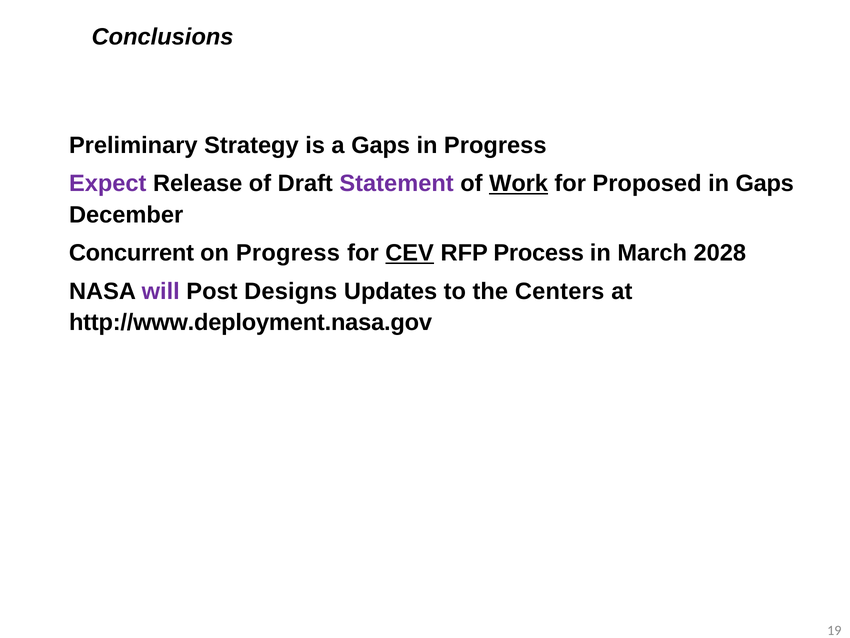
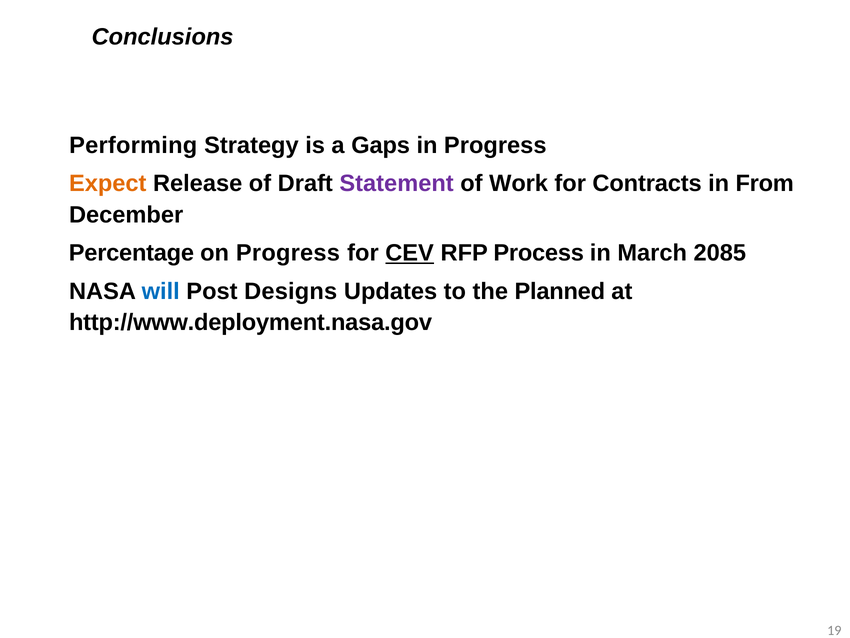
Preliminary: Preliminary -> Performing (133, 145)
Expect colour: purple -> orange (108, 183)
Work underline: present -> none (519, 183)
Proposed: Proposed -> Contracts (647, 183)
in Gaps: Gaps -> From (765, 183)
Concurrent: Concurrent -> Percentage (131, 253)
2028: 2028 -> 2085 (720, 253)
will colour: purple -> blue (161, 291)
Centers: Centers -> Planned (560, 291)
